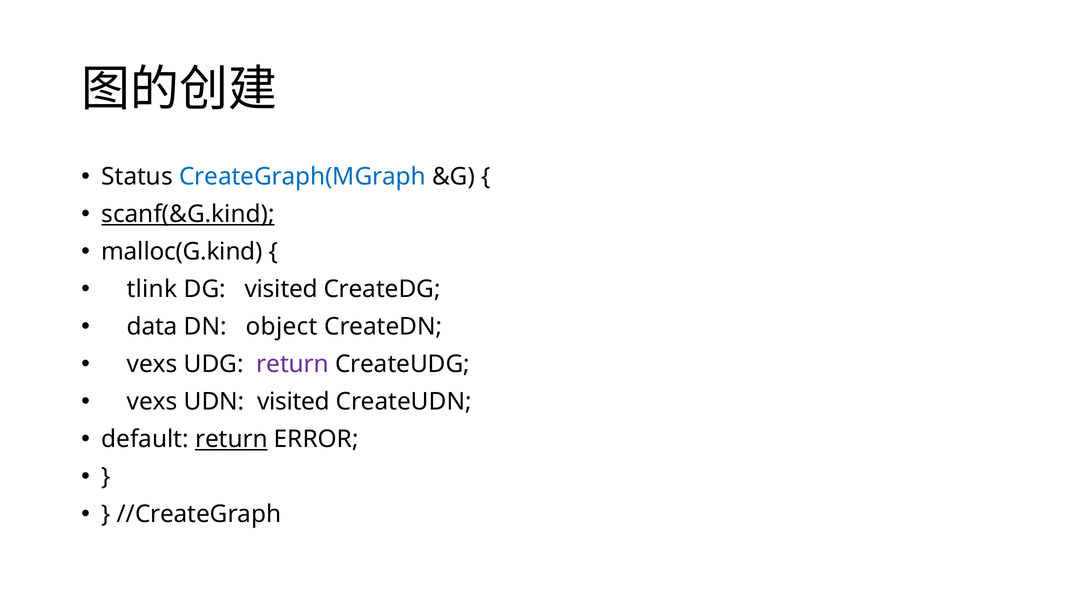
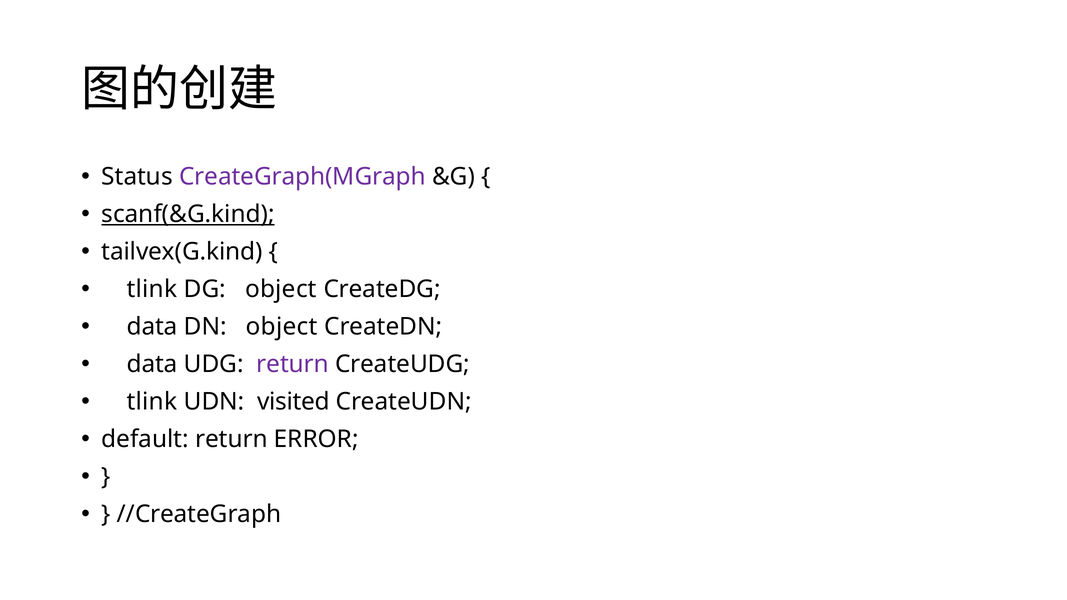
CreateGraph(MGraph colour: blue -> purple (302, 177)
malloc(G.kind: malloc(G.kind -> tailvex(G.kind (182, 252)
DG visited: visited -> object (281, 289)
vexs: vexs -> data (152, 364)
vexs: vexs -> tlink (152, 402)
return underline: present -> none (231, 439)
